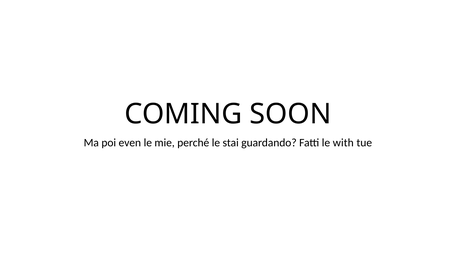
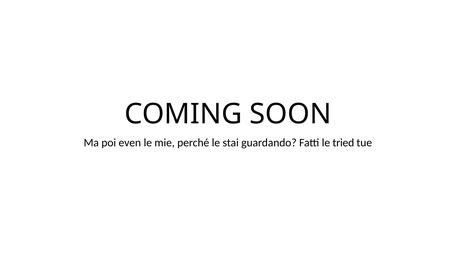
with: with -> tried (343, 143)
